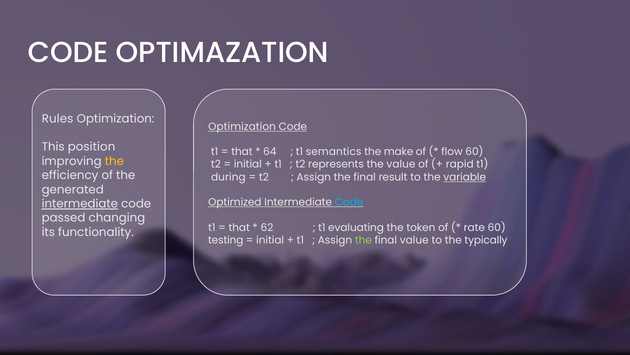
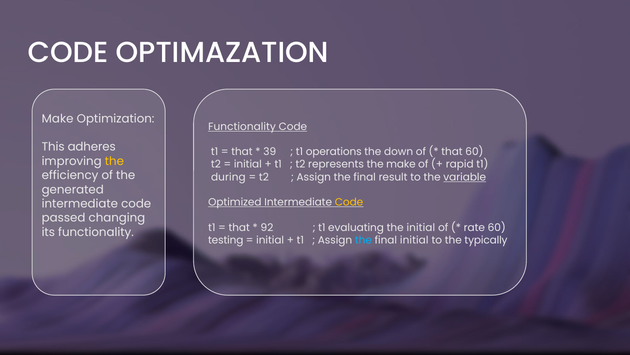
Rules: Rules -> Make (58, 118)
Optimization: Optimization -> Functionality (242, 126)
position: position -> adheres (92, 147)
64: 64 -> 39 (270, 152)
semantics: semantics -> operations (334, 152)
make: make -> down (399, 152)
flow: flow -> that (452, 152)
the value: value -> make (401, 164)
Code colour: light blue -> yellow (349, 202)
intermediate underline: present -> none (80, 204)
62: 62 -> 92 (267, 227)
the token: token -> initial (421, 227)
the colour: light green -> light blue (363, 240)
final value: value -> initial (414, 240)
